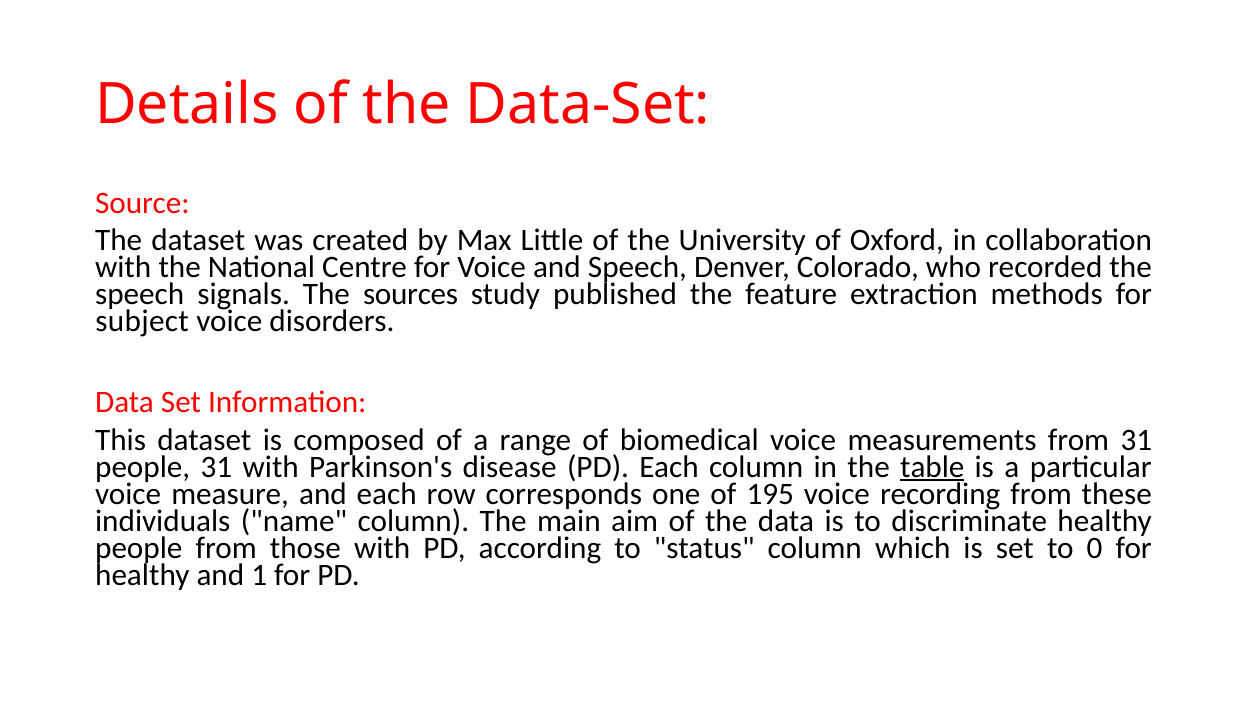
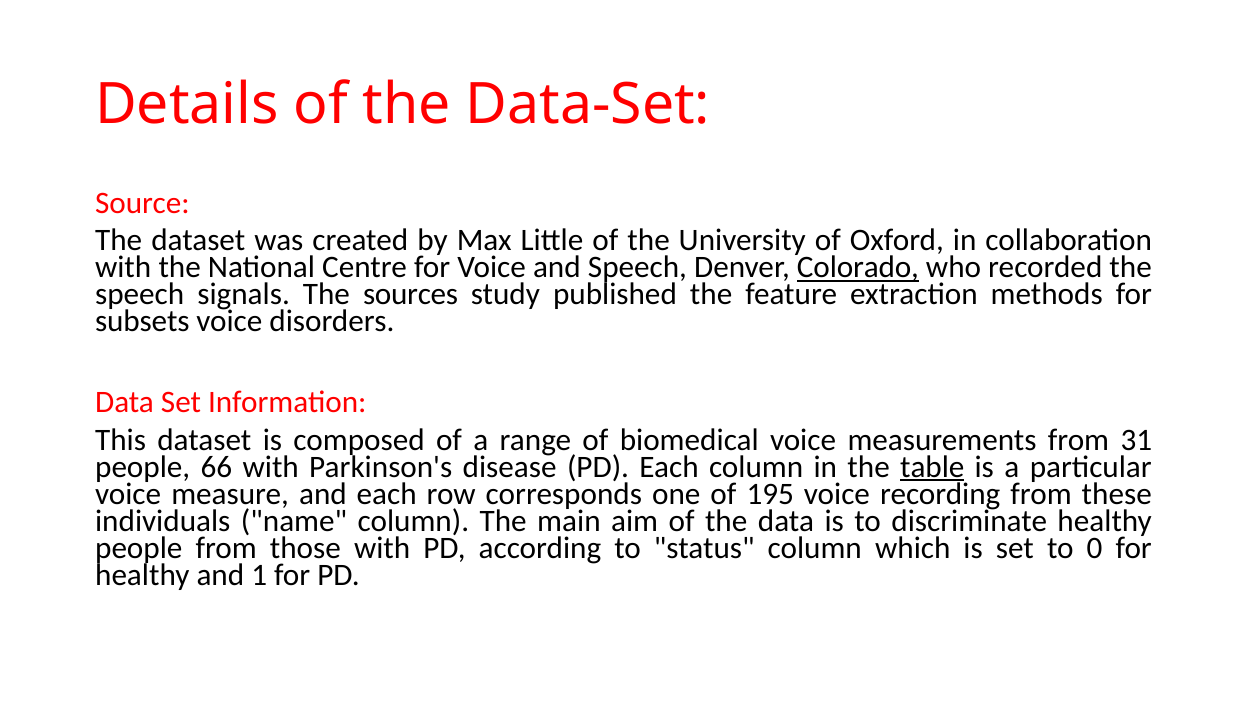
Colorado underline: none -> present (858, 267)
subject: subject -> subsets (142, 321)
people 31: 31 -> 66 (216, 467)
